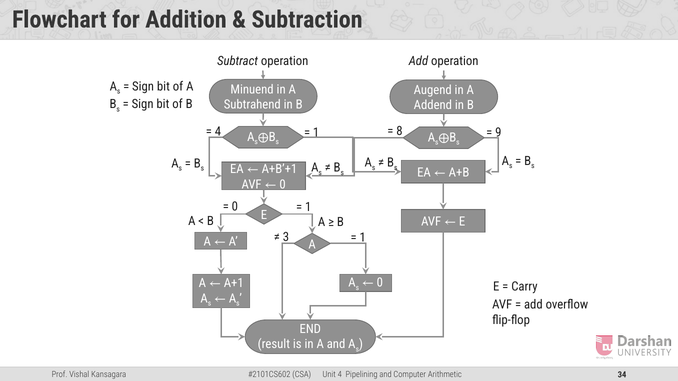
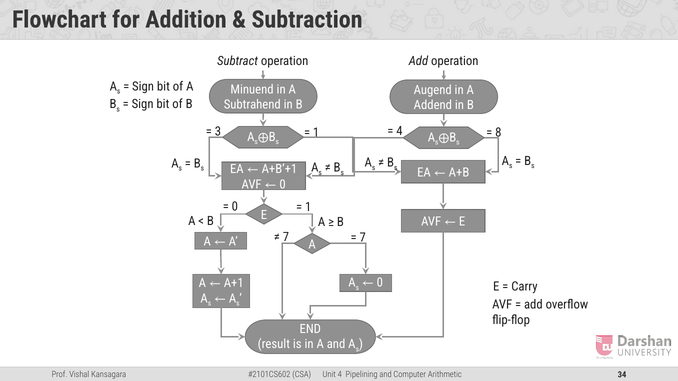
4: 4 -> 3 (218, 132)
8: 8 -> 4 (399, 131)
9: 9 -> 8 (498, 132)
3: 3 -> 7 (286, 237)
1: 1 -> 7 (363, 238)
